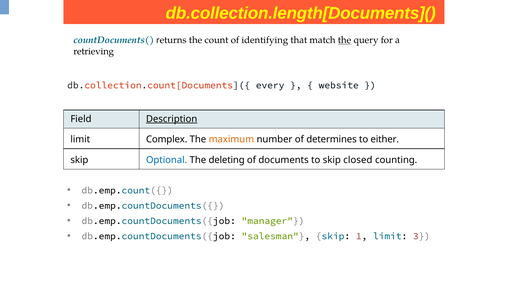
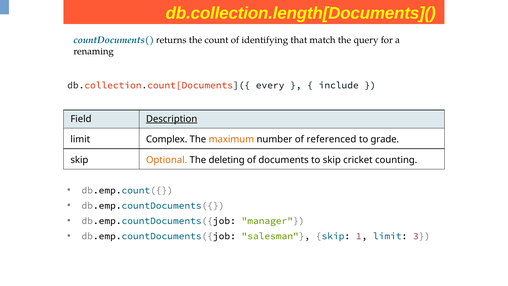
the underline: present -> none (345, 40)
retrieving: retrieving -> renaming (94, 51)
website: website -> include (339, 85)
determines: determines -> referenced (331, 139)
either: either -> grade (385, 139)
Optional colour: blue -> orange (167, 160)
closed: closed -> cricket (358, 160)
